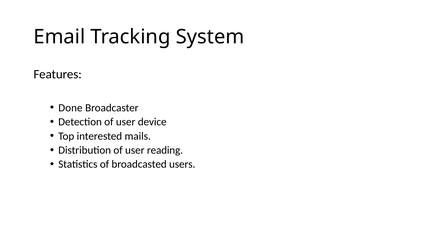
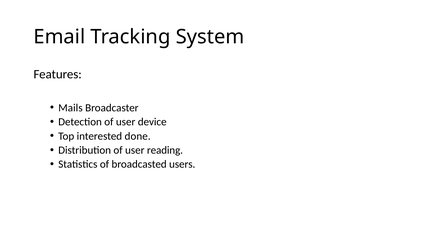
Done: Done -> Mails (70, 108)
mails: mails -> done (138, 136)
